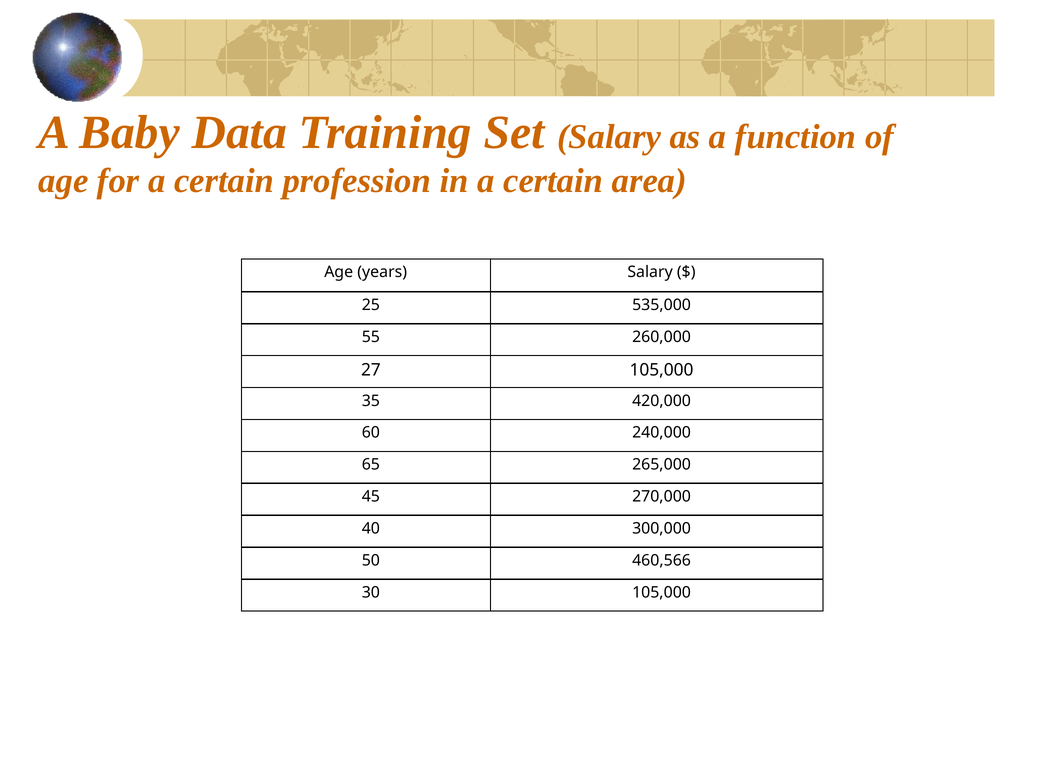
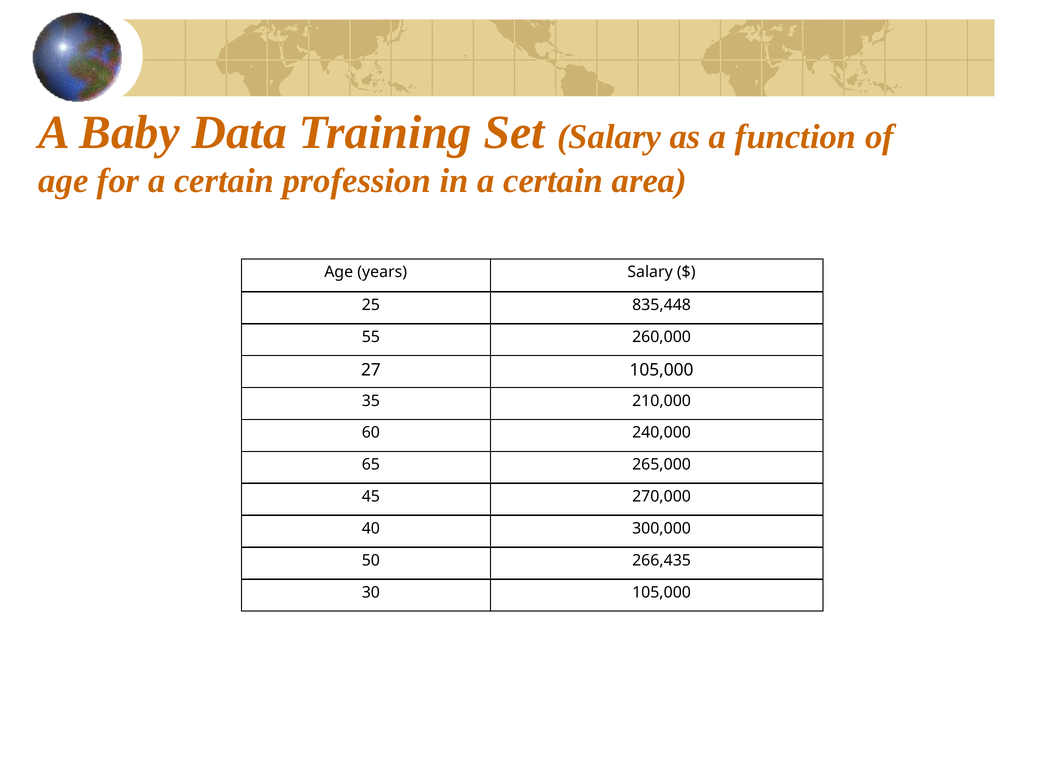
535,000: 535,000 -> 835,448 (662, 305)
420,000: 420,000 -> 210,000 (662, 401)
460,566: 460,566 -> 266,435 (662, 560)
